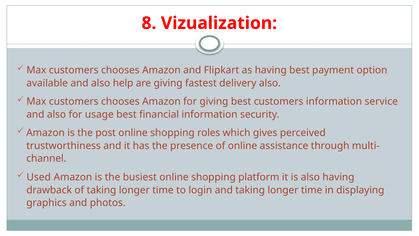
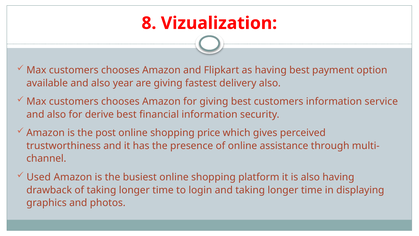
help: help -> year (123, 83)
usage: usage -> derive (99, 114)
roles: roles -> price (209, 133)
